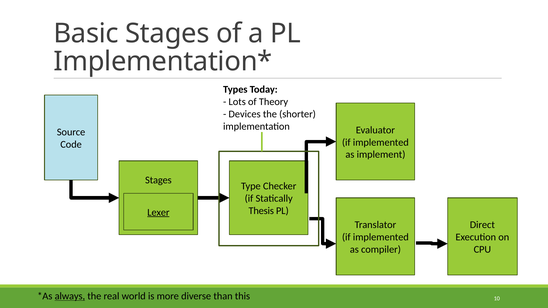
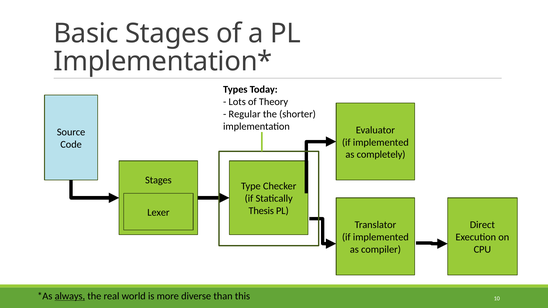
Devices: Devices -> Regular (245, 114)
implement: implement -> completely (381, 155)
Lexer underline: present -> none (158, 213)
